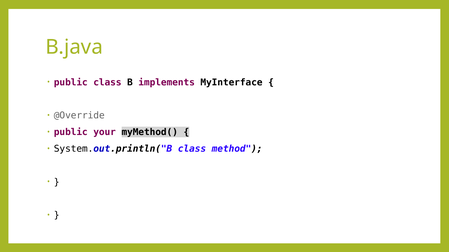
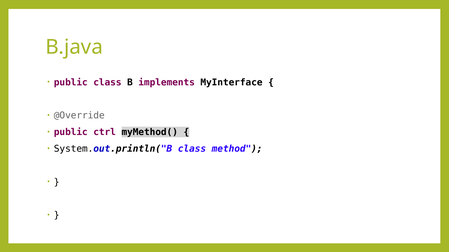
your: your -> ctrl (105, 132)
